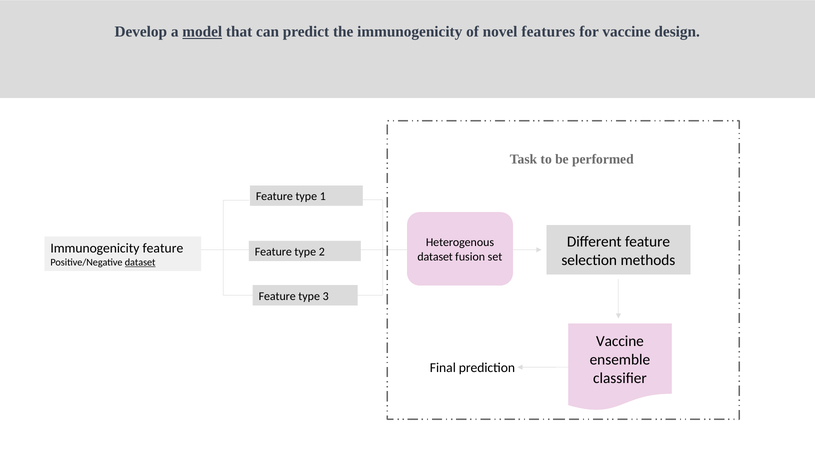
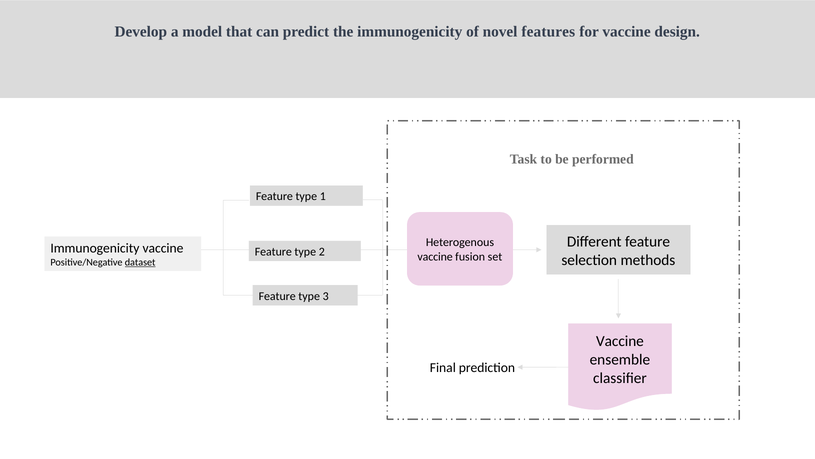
model underline: present -> none (202, 32)
Immunogenicity feature: feature -> vaccine (163, 248)
dataset: dataset -> vaccine (435, 256)
